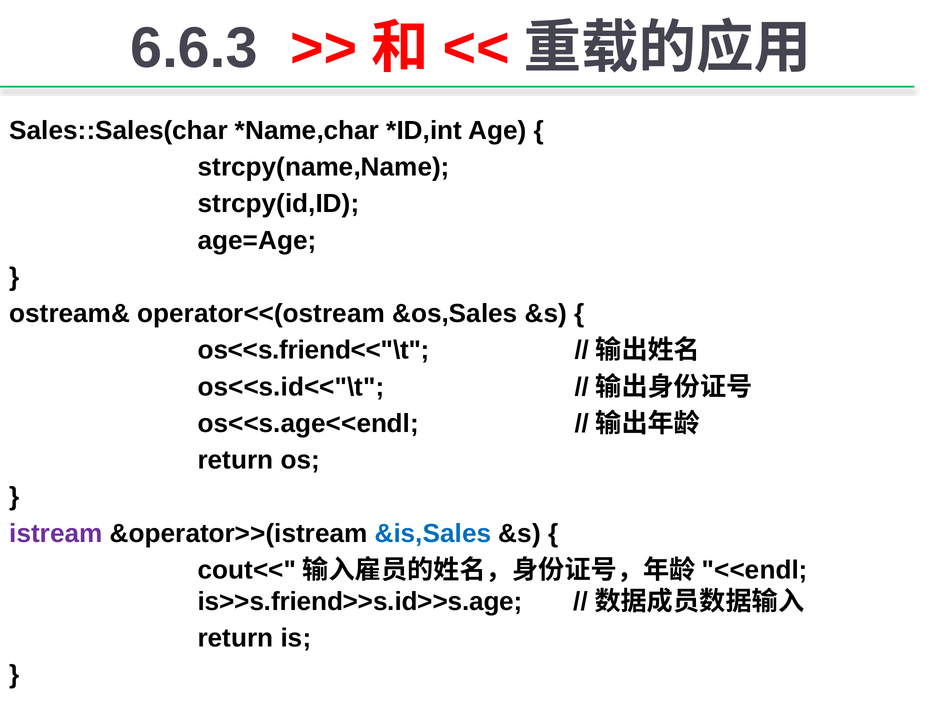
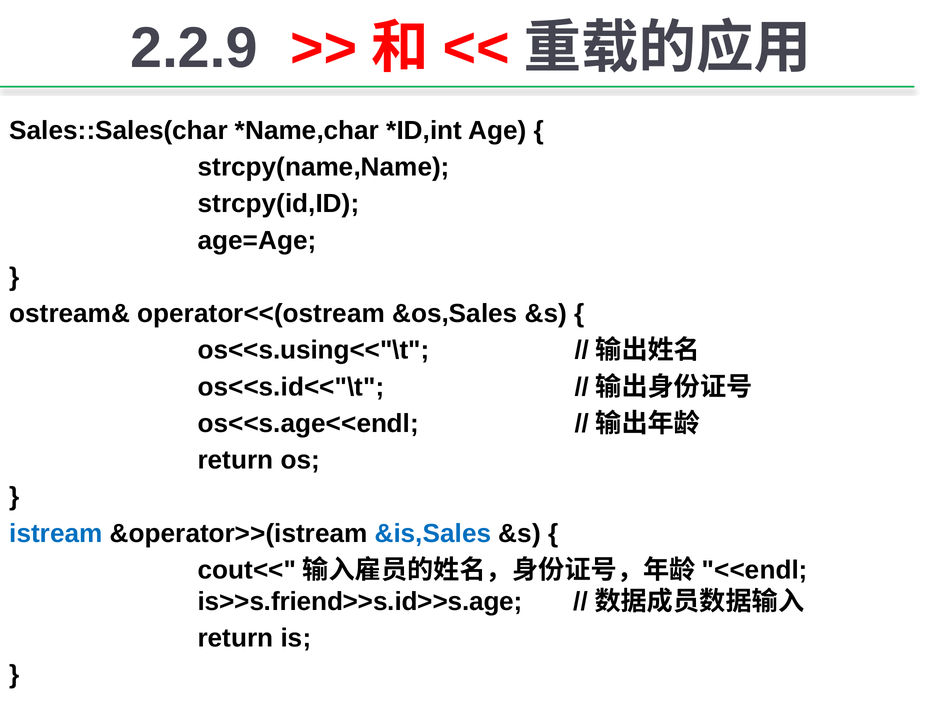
6.6.3: 6.6.3 -> 2.2.9 (194, 49)
os<<s.friend<<"\t: os<<s.friend<<"\t -> os<<s.using<<"\t (314, 351)
istream colour: purple -> blue (56, 534)
